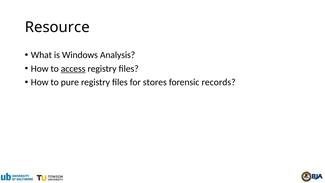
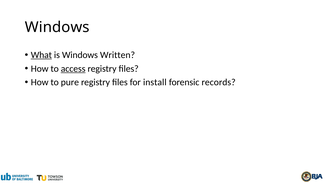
Resource: Resource -> Windows (57, 27)
What underline: none -> present (41, 55)
Analysis: Analysis -> Written (118, 55)
stores: stores -> install (155, 82)
